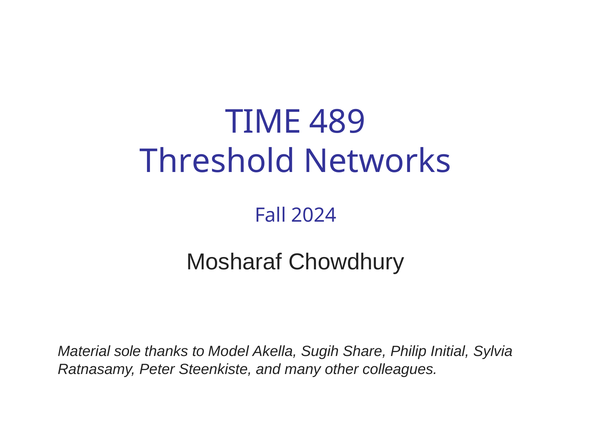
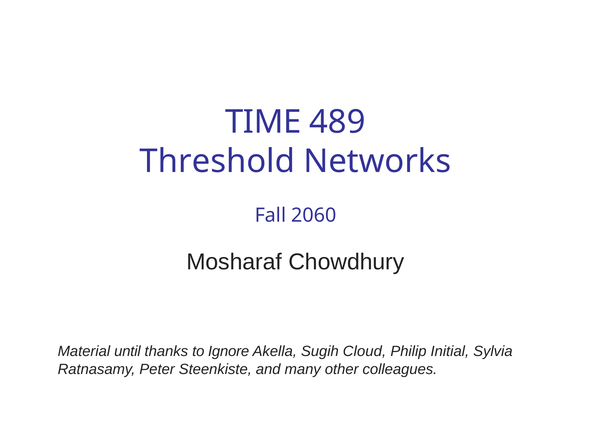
2024: 2024 -> 2060 (314, 216)
sole: sole -> until (127, 352)
Model: Model -> Ignore (229, 352)
Share: Share -> Cloud (364, 352)
